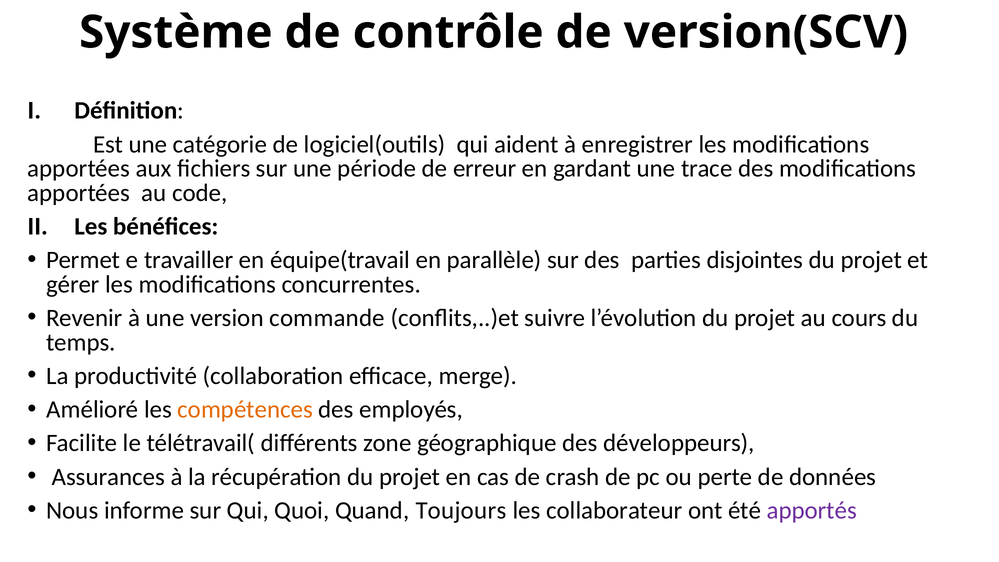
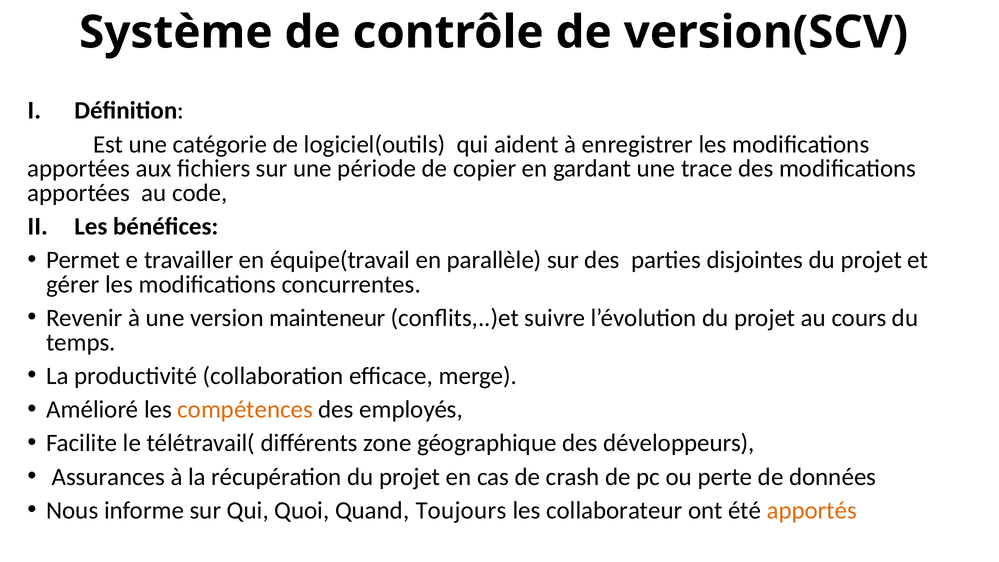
erreur: erreur -> copier (485, 169)
commande: commande -> mainteneur (327, 318)
apportés colour: purple -> orange (812, 510)
